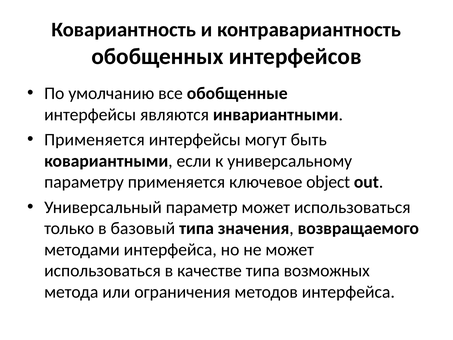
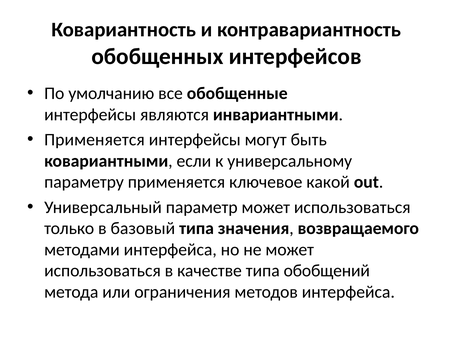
object: object -> какой (328, 182)
возможных: возможных -> обобщений (327, 271)
